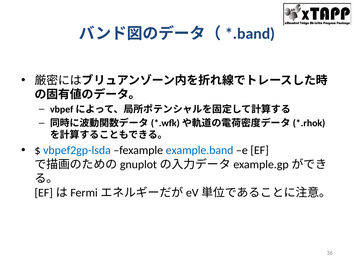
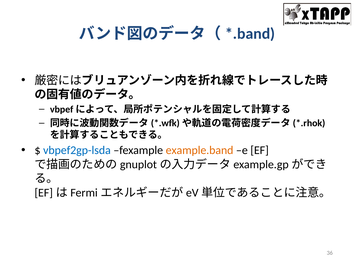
example.band colour: blue -> orange (200, 151)
